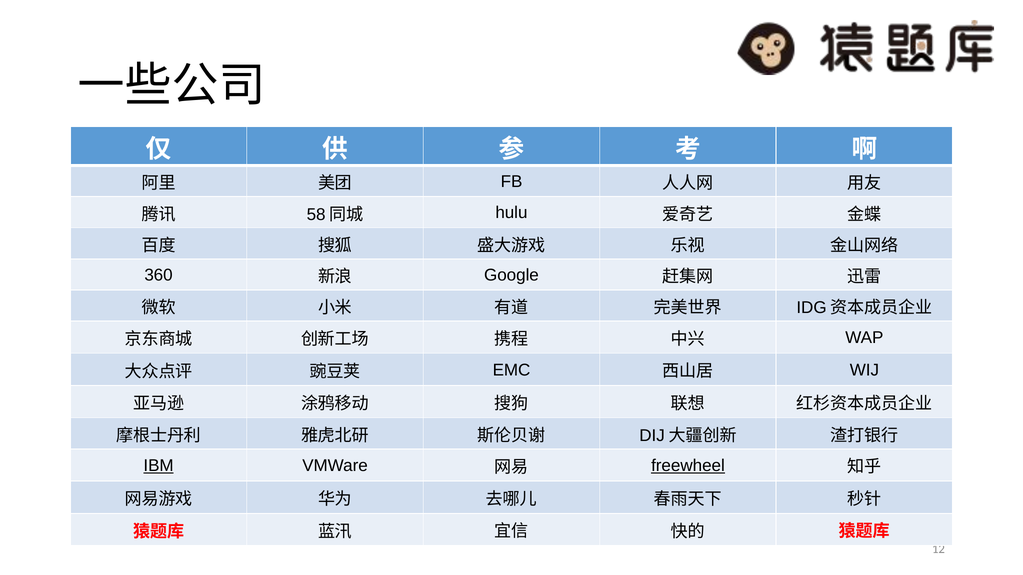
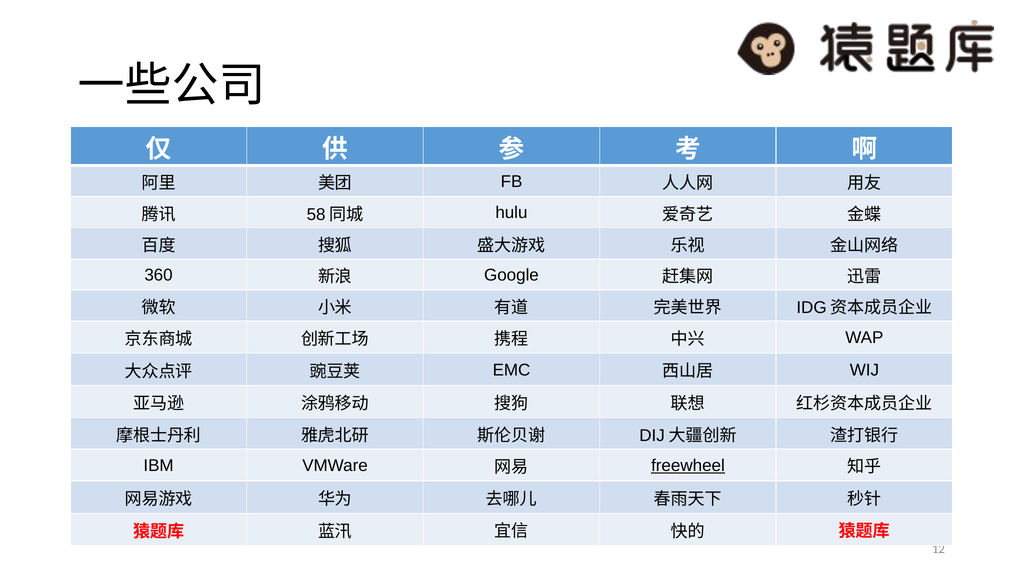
IBM underline: present -> none (159, 466)
